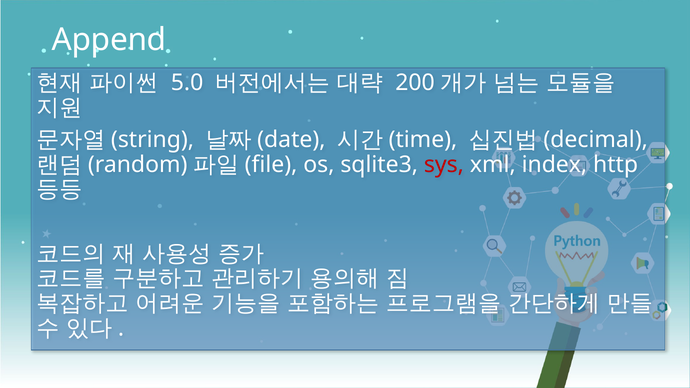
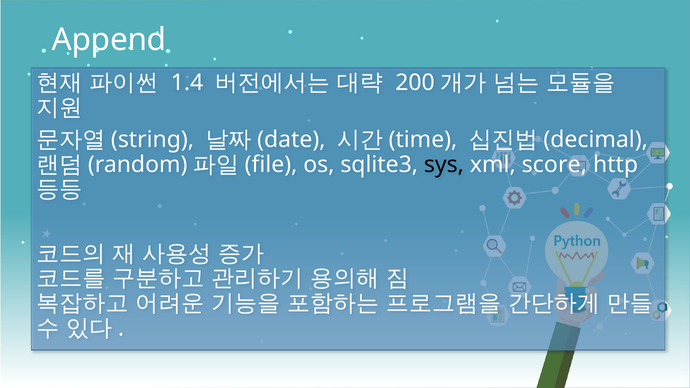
5.0: 5.0 -> 1.4 (187, 83)
sys colour: red -> black (444, 165)
index: index -> score (554, 165)
